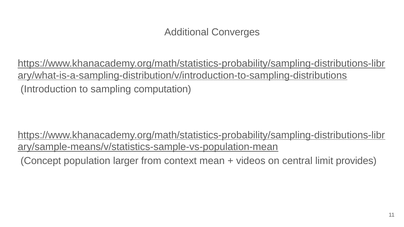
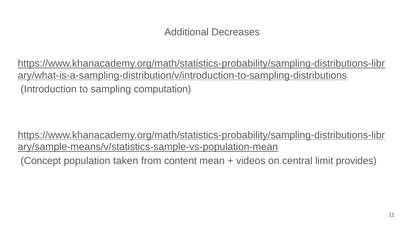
Converges: Converges -> Decreases (236, 32)
larger: larger -> taken (126, 161)
context: context -> content (180, 161)
